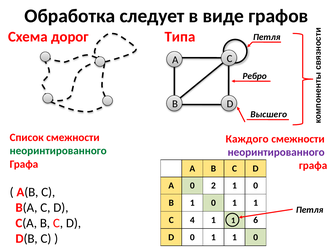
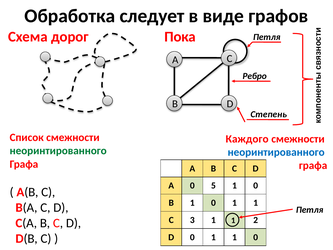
Типа: Типа -> Пока (180, 37)
Высшего: Высшего -> Степень (269, 114)
неоринтированного colour: purple -> blue (276, 152)
2: 2 -> 5 (213, 185)
4: 4 -> 3 (192, 220)
6: 6 -> 2 (256, 220)
